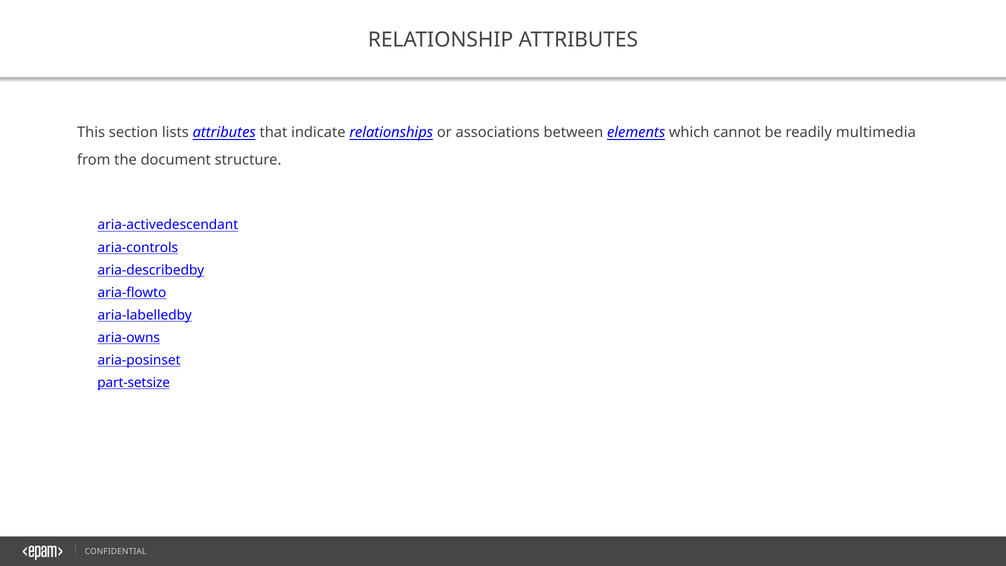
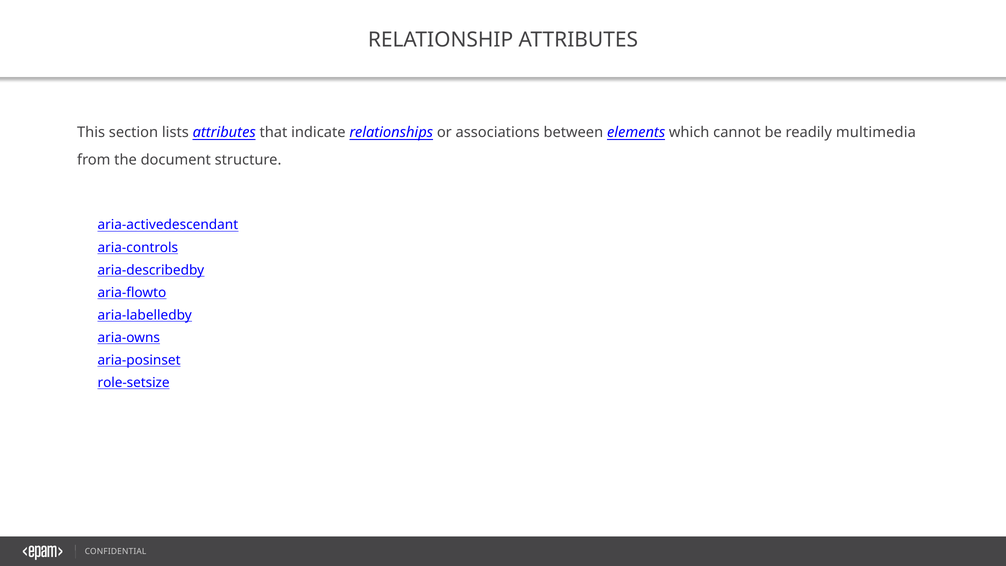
part-setsize: part-setsize -> role-setsize (134, 383)
